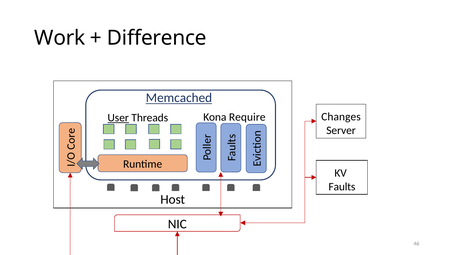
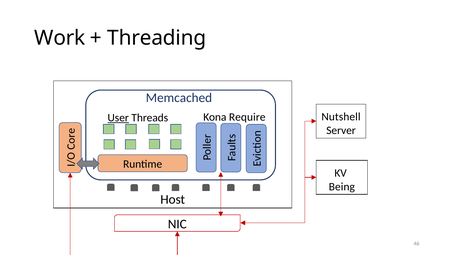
Difference: Difference -> Threading (157, 38)
Memcached underline: present -> none (179, 98)
Changes: Changes -> Nutshell (341, 117)
Faults: Faults -> Being (342, 187)
